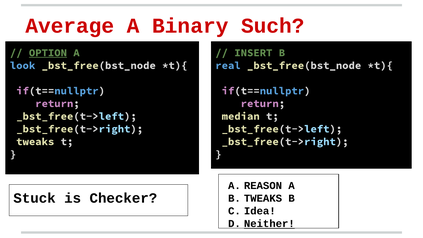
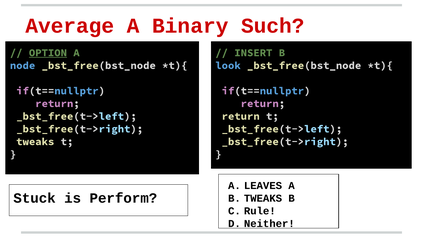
look: look -> node (23, 65)
real: real -> look (228, 65)
median: median -> return (241, 116)
REASON: REASON -> LEAVES (263, 186)
Checker: Checker -> Perform (123, 198)
Idea: Idea -> Rule (260, 211)
Neither underline: present -> none (269, 224)
